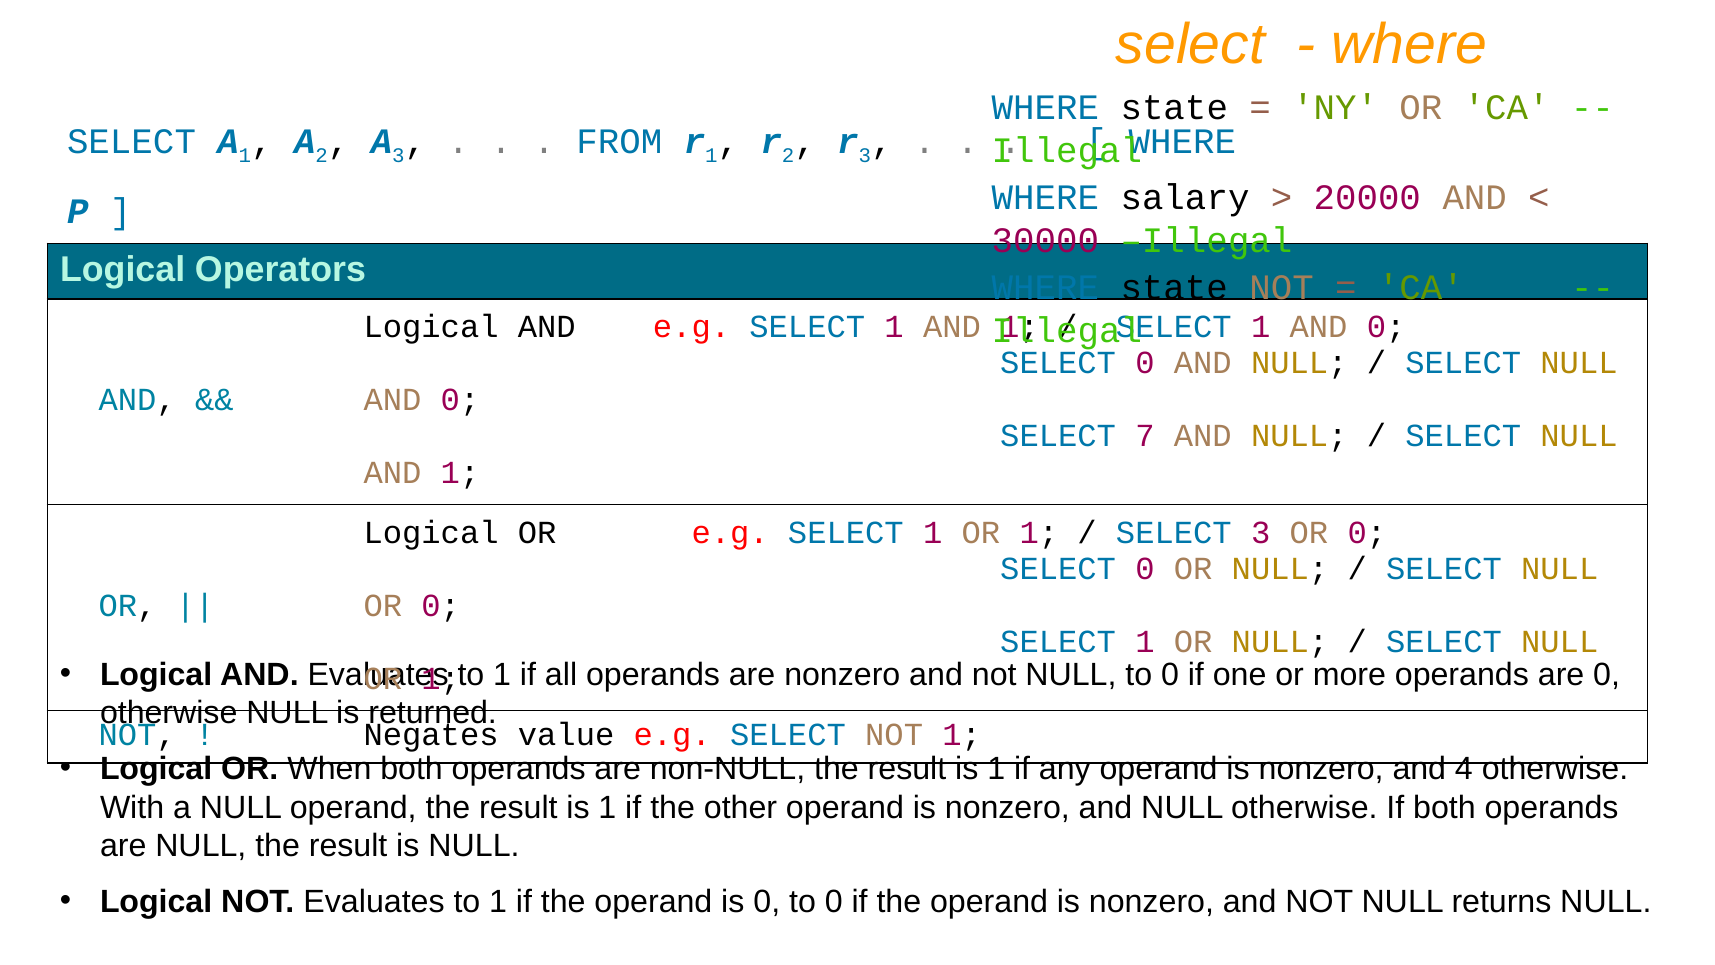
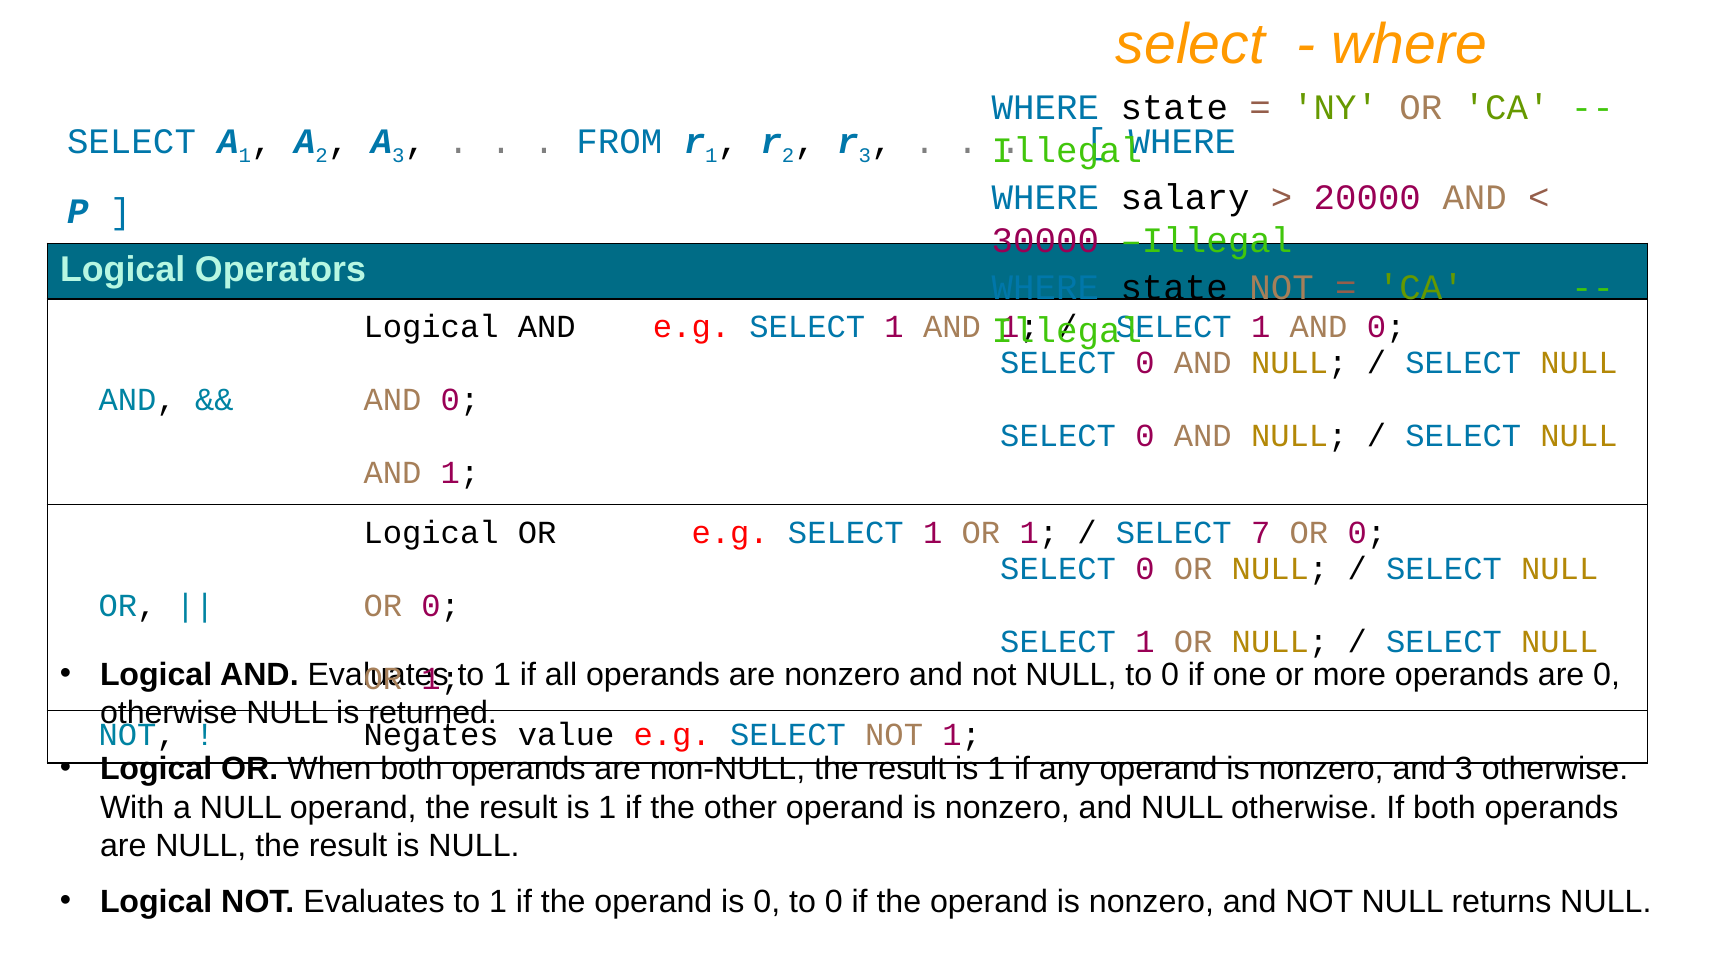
7: 7 -> 0 (1145, 436)
SELECT 3: 3 -> 7 (1261, 533)
and 4: 4 -> 3 (1464, 769)
